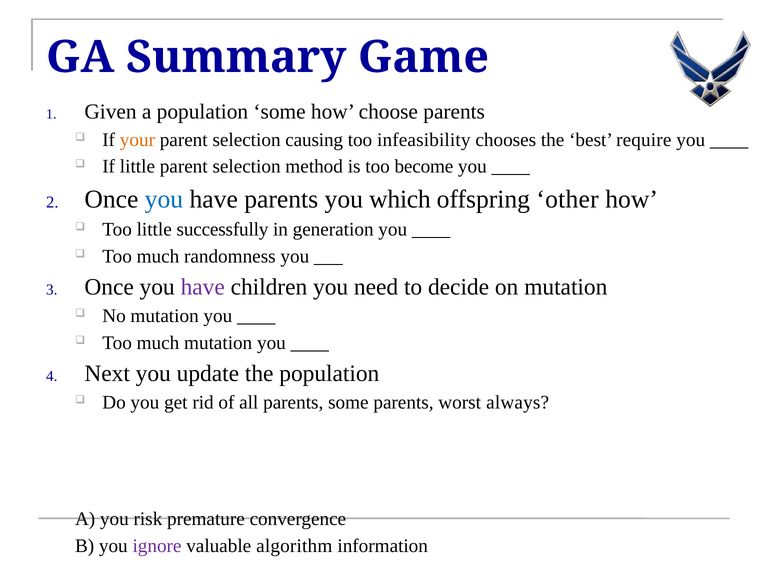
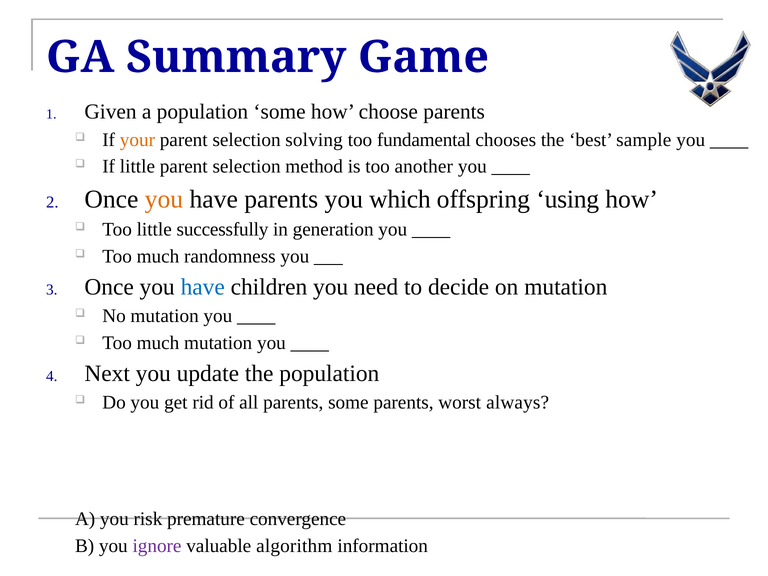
causing: causing -> solving (314, 140)
infeasibility: infeasibility -> fundamental (424, 140)
require: require -> sample (644, 140)
become: become -> another (424, 167)
you colour: blue -> orange (164, 199)
other: other -> using (568, 199)
have colour: purple -> blue (203, 287)
